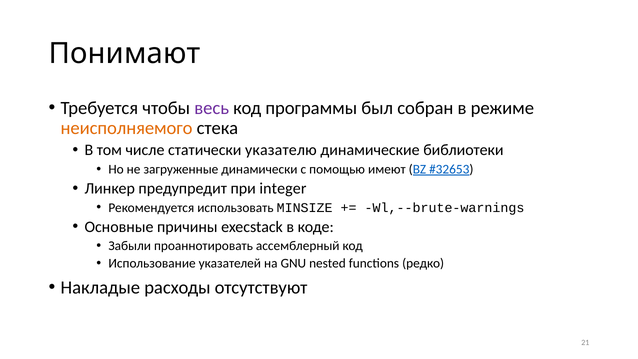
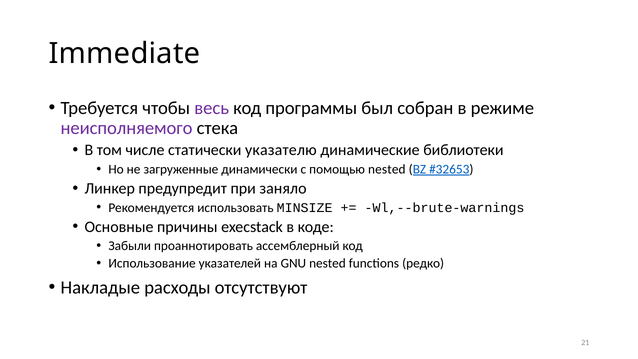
Понимают: Понимают -> Immediate (124, 54)
неисполняемого colour: orange -> purple (127, 128)
помощью имеют: имеют -> nested (387, 169)
integer: integer -> заняло (283, 188)
